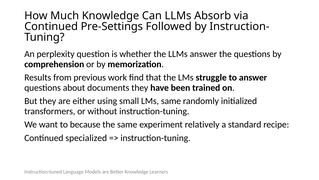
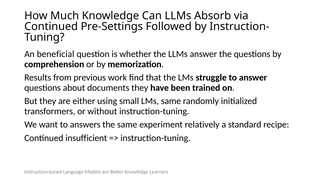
perplexity: perplexity -> beneficial (56, 54)
because: because -> answers (85, 124)
specialized: specialized -> insufficient (86, 138)
